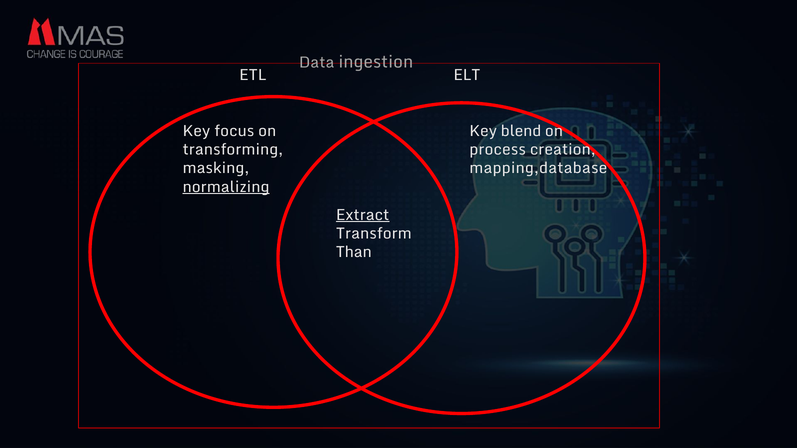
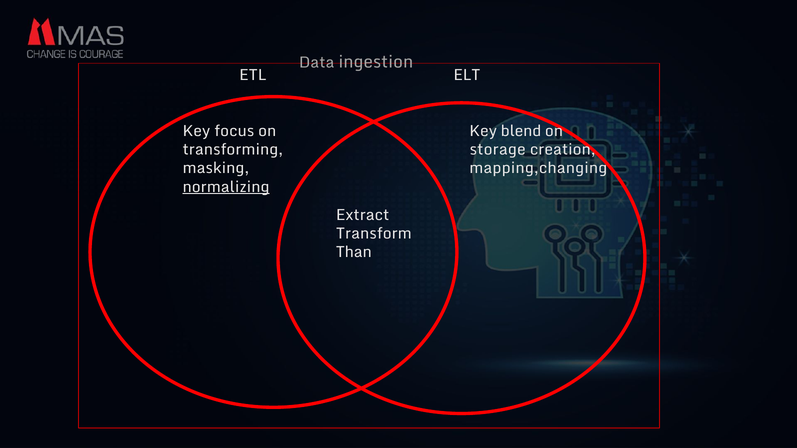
process: process -> storage (498, 150)
mapping,database: mapping,database -> mapping,changing (538, 168)
Extract underline: present -> none (363, 215)
